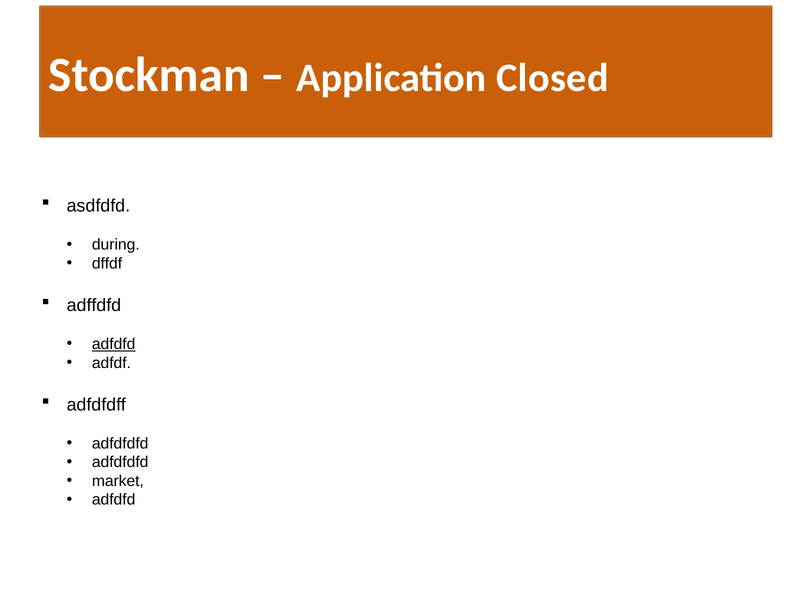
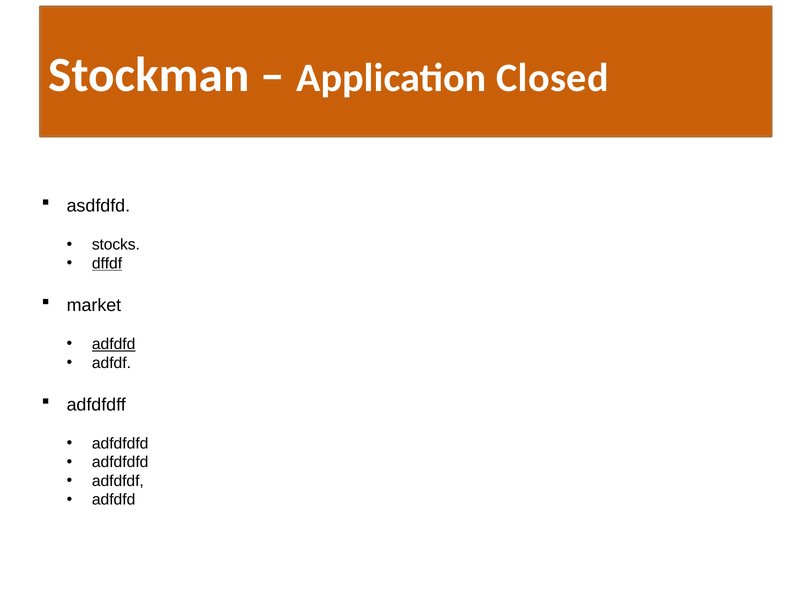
during: during -> stocks (116, 245)
dffdf underline: none -> present (107, 263)
adffdfd: adffdfd -> market (94, 305)
market: market -> adfdfdf (118, 481)
